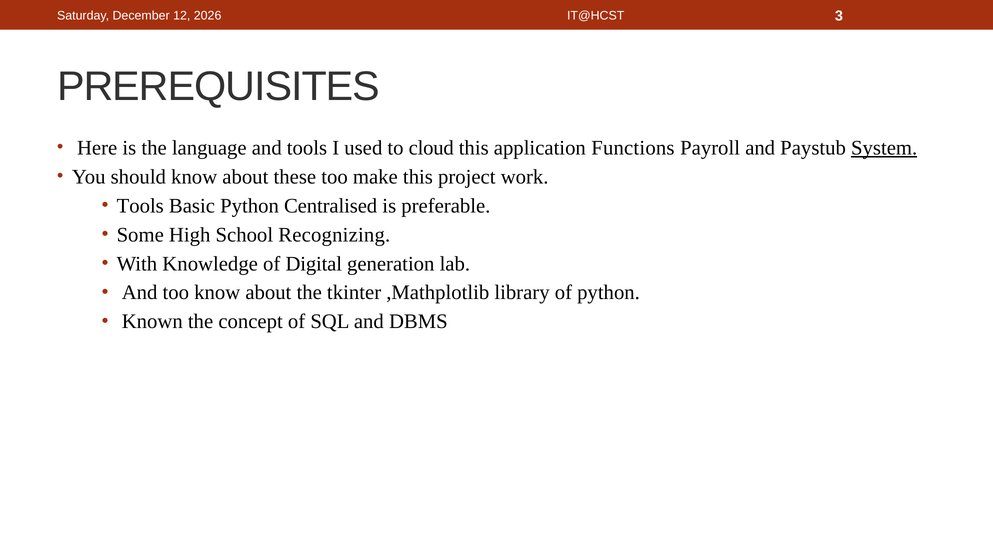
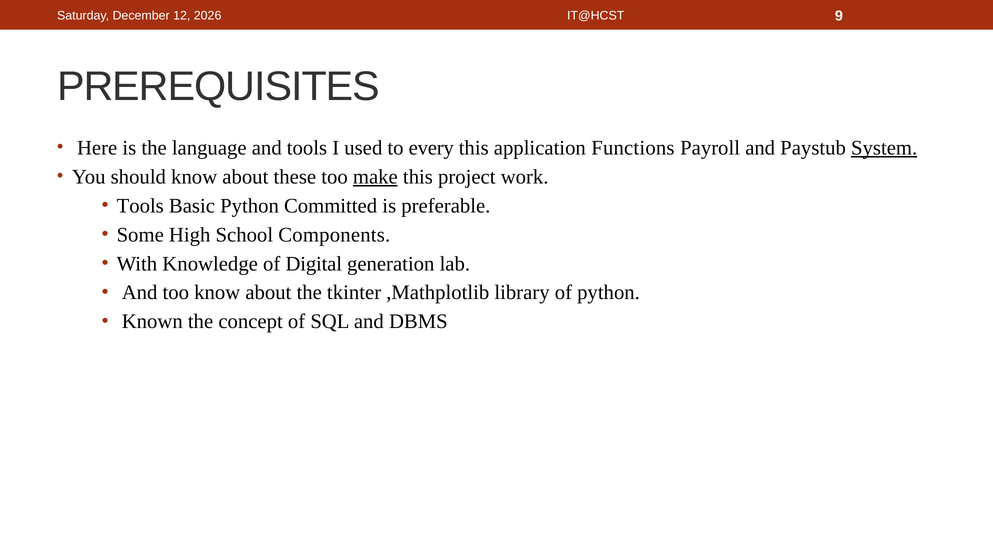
3: 3 -> 9 (839, 16)
cloud: cloud -> every (431, 148)
make underline: none -> present (375, 177)
Centralised: Centralised -> Committed (331, 206)
Recognizing: Recognizing -> Components (334, 235)
